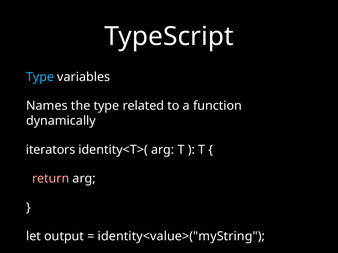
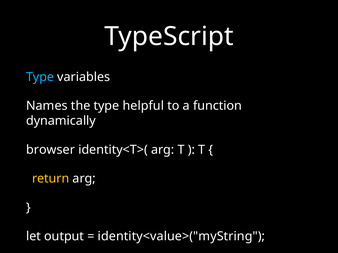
related: related -> helpful (143, 106)
iterators: iterators -> browser (51, 150)
return colour: pink -> yellow (51, 179)
